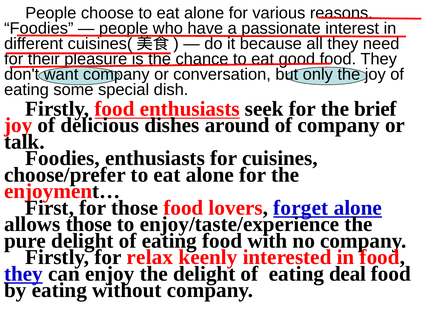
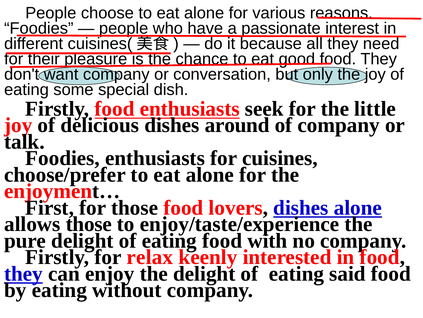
brief: brief -> little (375, 109)
lovers forget: forget -> dishes (301, 207)
deal: deal -> said (347, 273)
